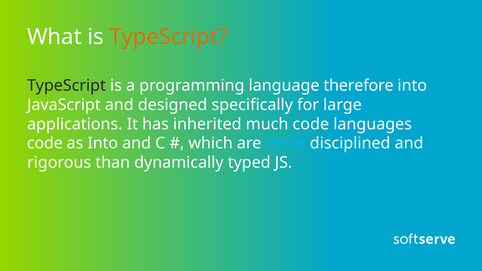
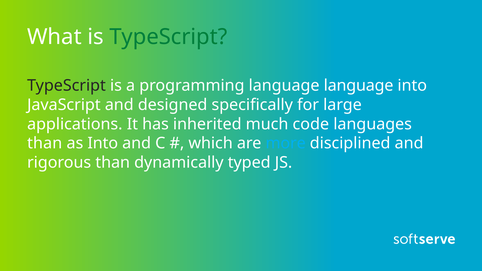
TypeScript colour: orange -> green (168, 37)
language therefore: therefore -> language (359, 86)
code: code -> than (45, 143)
